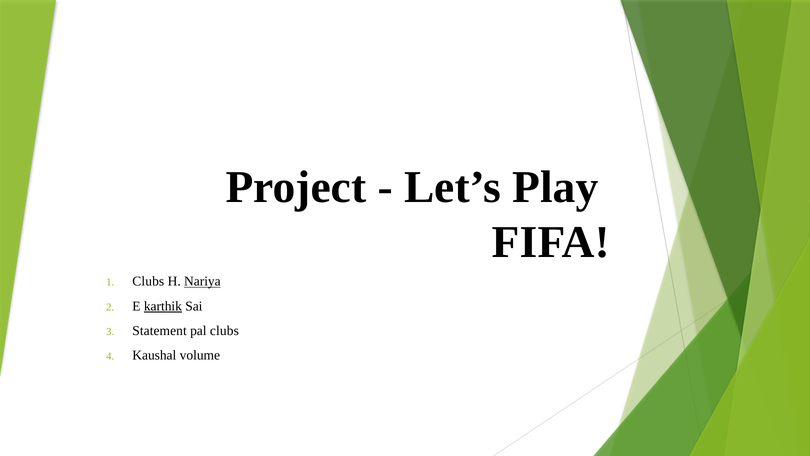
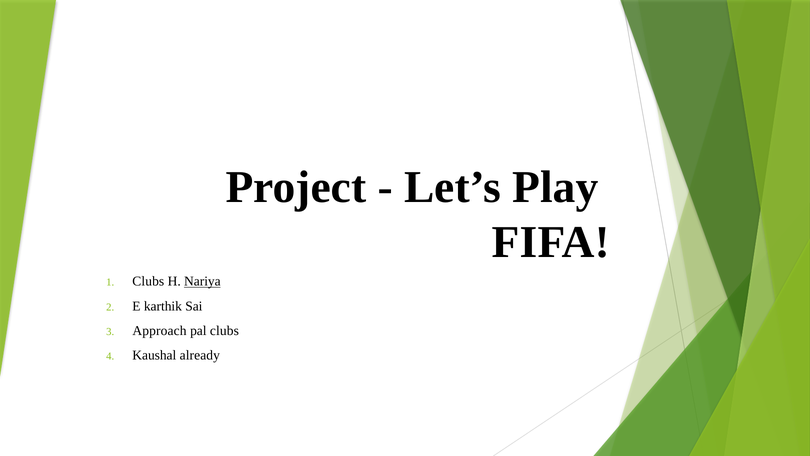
karthik underline: present -> none (163, 306)
Statement: Statement -> Approach (160, 330)
volume: volume -> already (200, 355)
